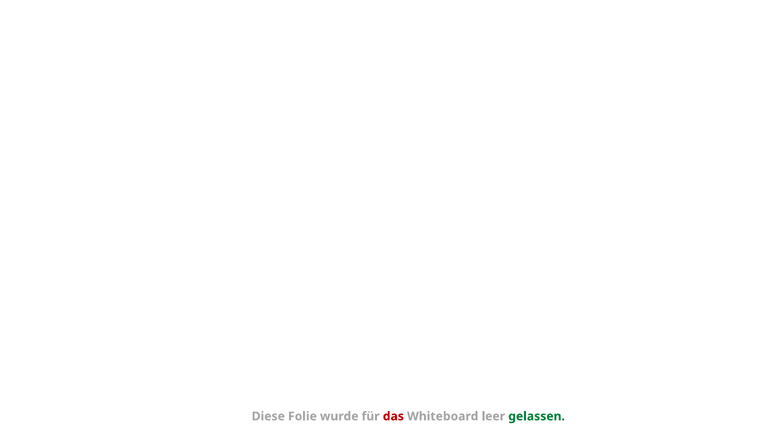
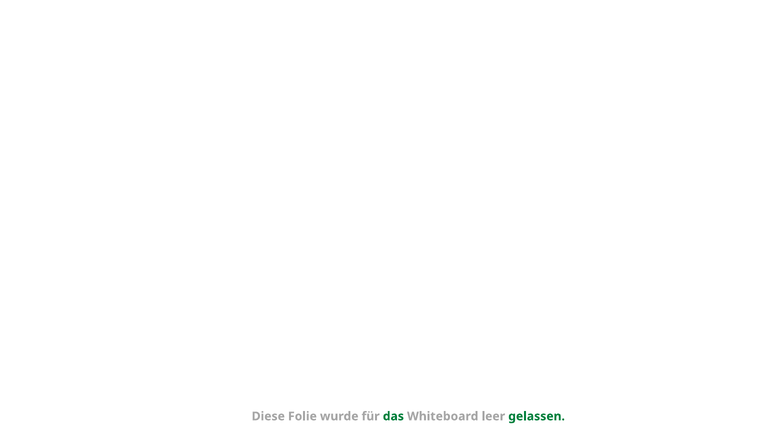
das colour: red -> green (393, 416)
